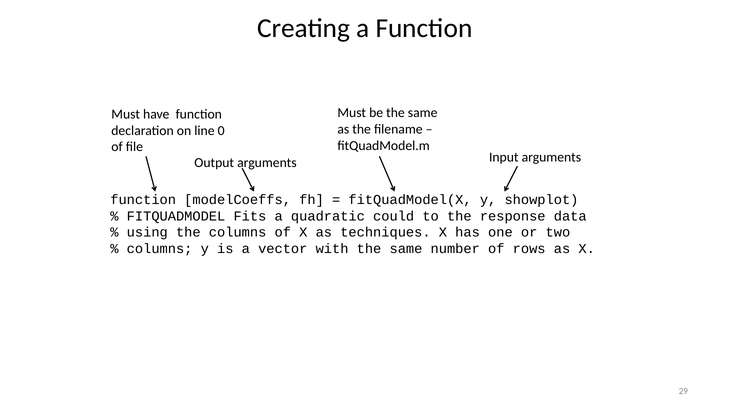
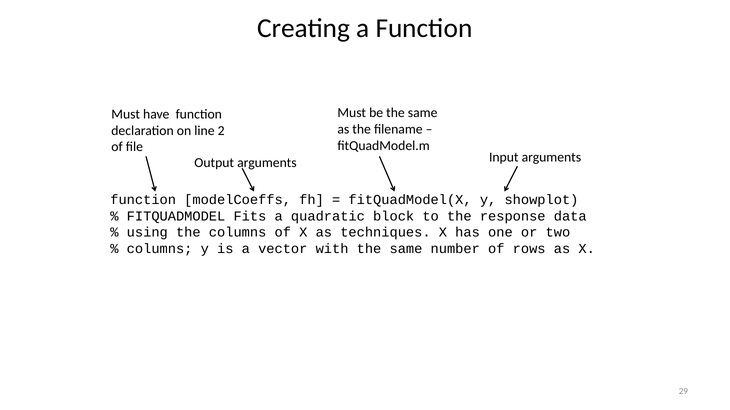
0: 0 -> 2 (221, 131)
could: could -> block (394, 216)
